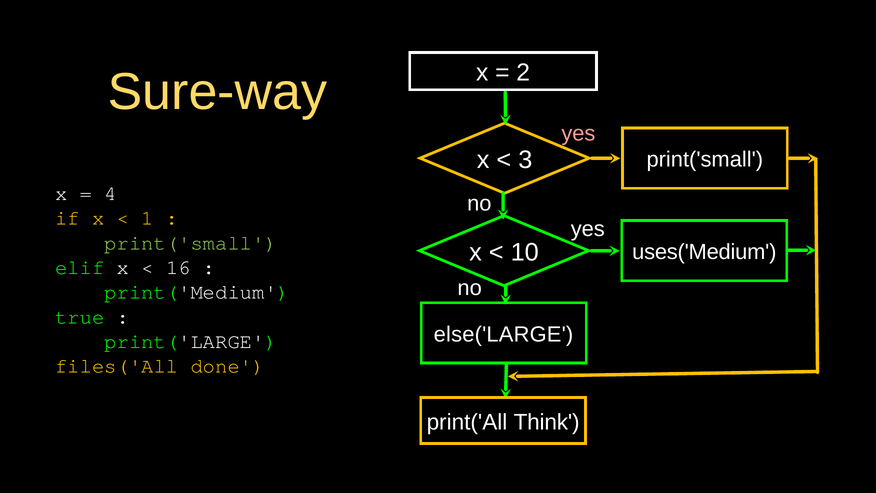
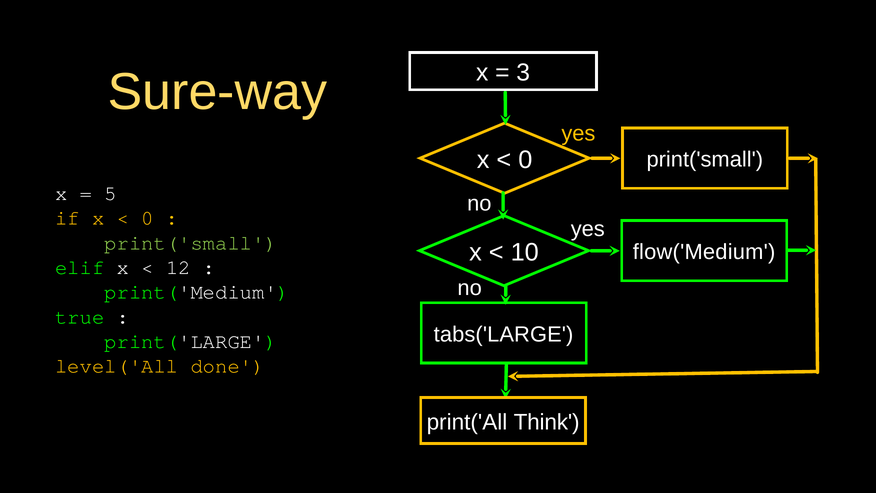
2: 2 -> 3 (523, 73)
yes colour: pink -> yellow (578, 133)
3: 3 -> 0 (525, 160)
4: 4 -> 5 (111, 193)
1: 1 -> 0 (148, 218)
uses('Medium: uses('Medium -> flow('Medium (704, 252)
16: 16 -> 12 (178, 267)
else('LARGE: else('LARGE -> tabs('LARGE (504, 334)
files('All: files('All -> level('All (117, 366)
